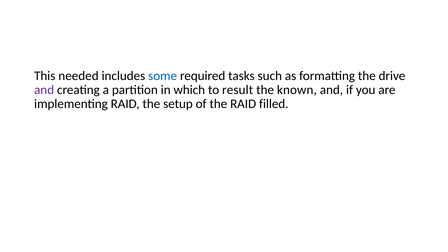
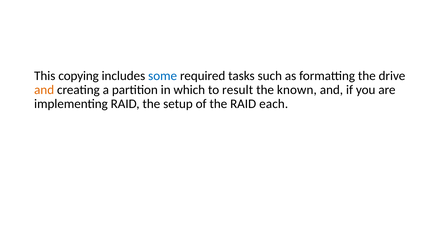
needed: needed -> copying (79, 76)
and colour: purple -> orange (44, 90)
filled: filled -> each (274, 104)
